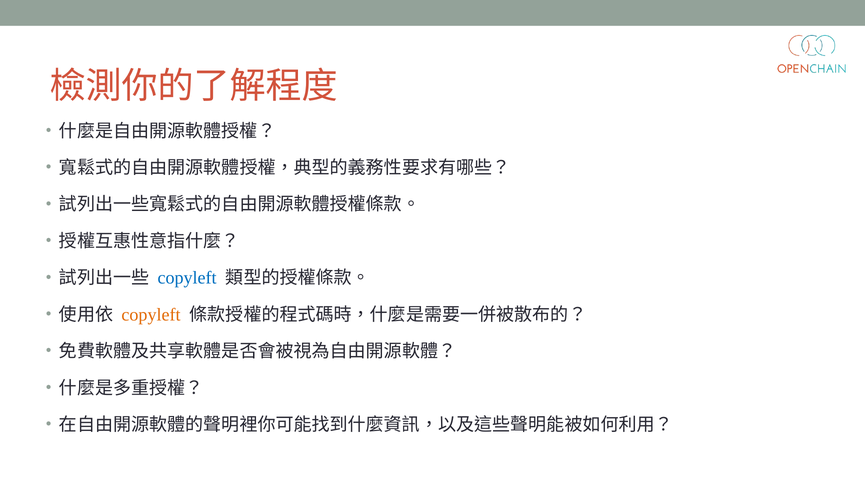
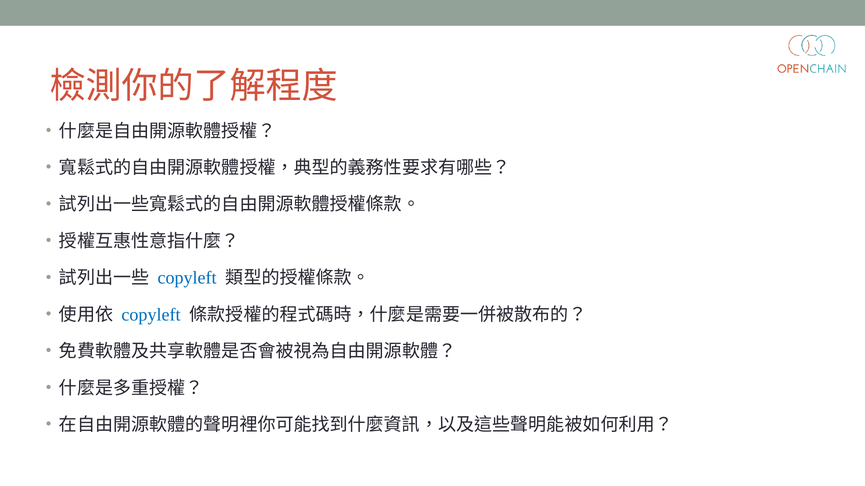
copyleft colour: orange -> blue (151, 315)
